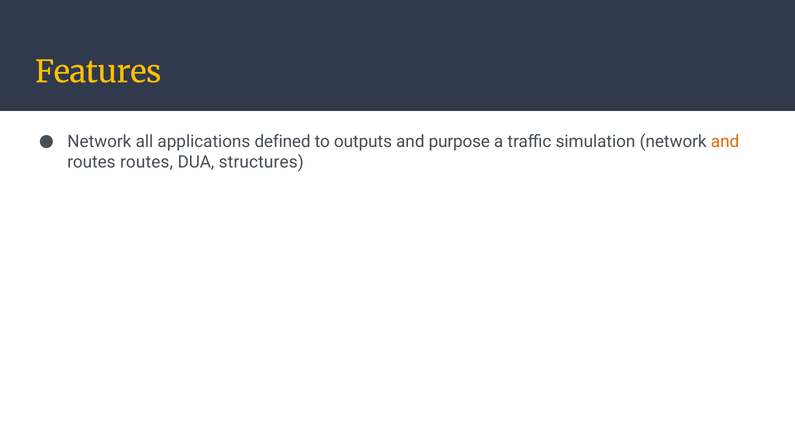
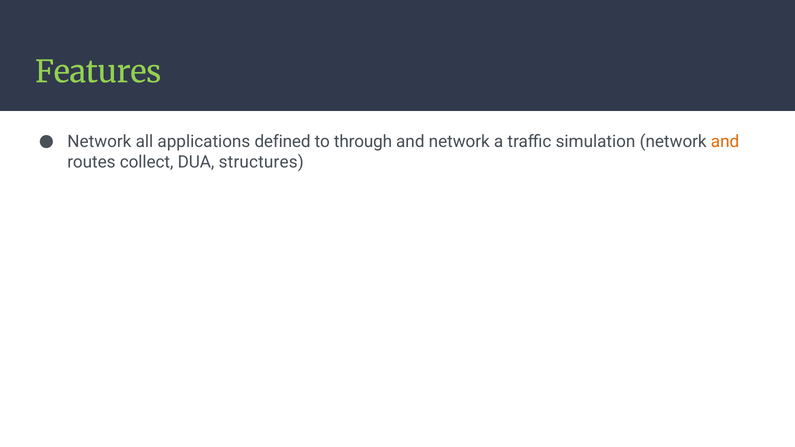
Features colour: yellow -> light green (98, 72)
outputs: outputs -> through (363, 142)
and purpose: purpose -> network (459, 142)
routes routes: routes -> collect (147, 162)
